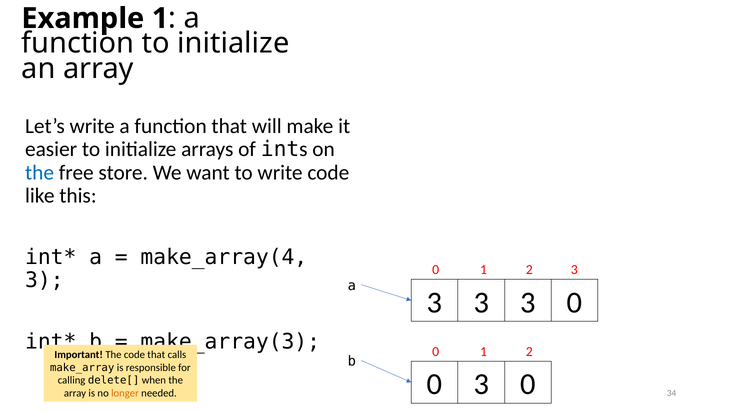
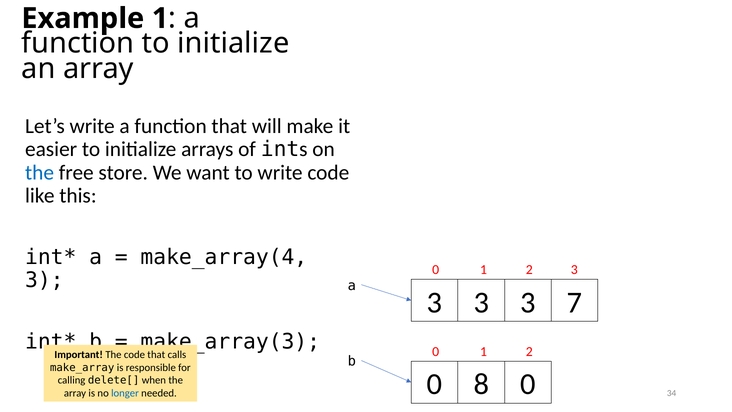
3 3 0: 0 -> 7 (574, 302)
0 3: 3 -> 8 (481, 384)
longer colour: orange -> blue (125, 393)
